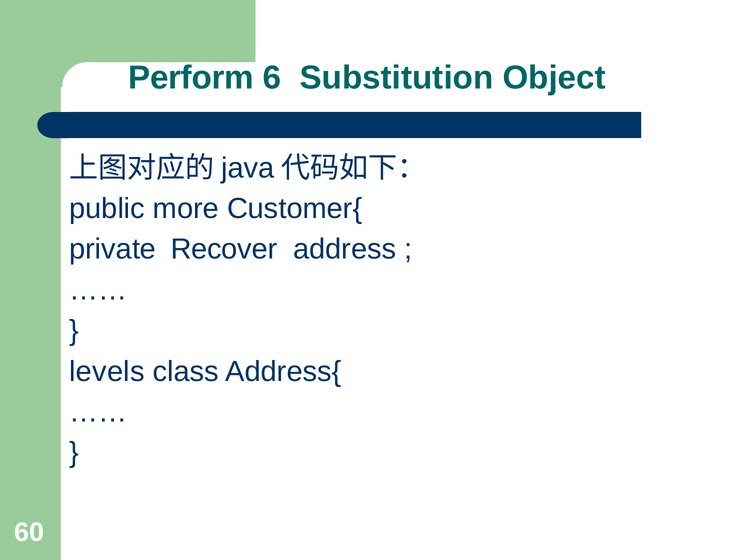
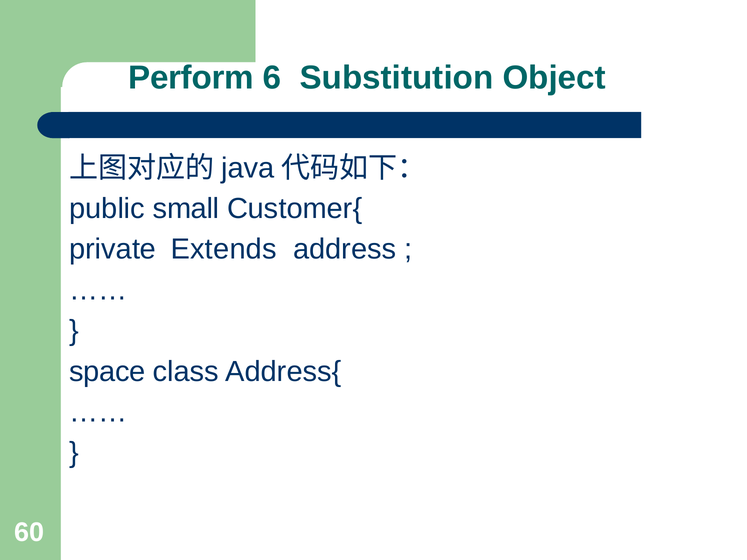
more: more -> small (186, 209)
Recover: Recover -> Extends (224, 249)
levels: levels -> space (107, 372)
